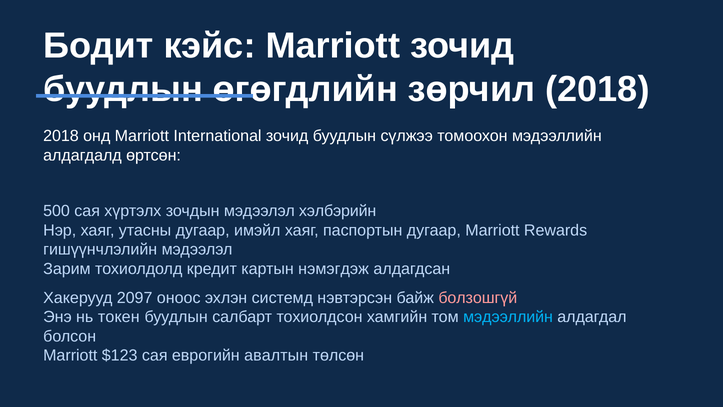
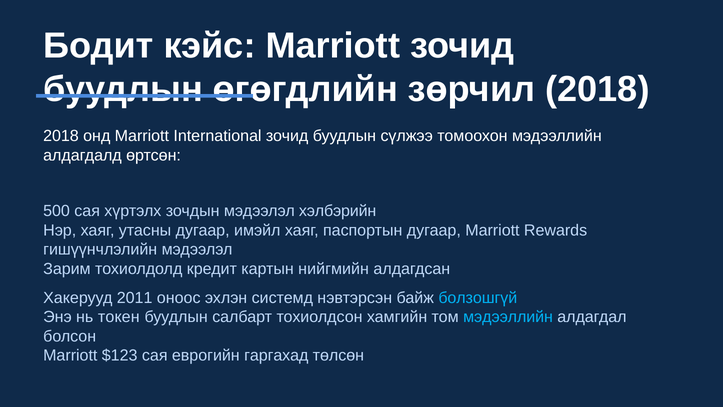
нэмэгдэж: нэмэгдэж -> нийгмийн (334, 269)
2097: 2097 -> 2011 (135, 298)
болзошгүй colour: pink -> light blue (478, 298)
авалтын: авалтын -> гаргахад (276, 355)
